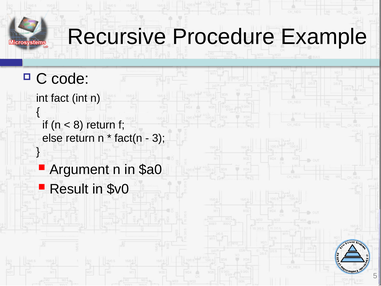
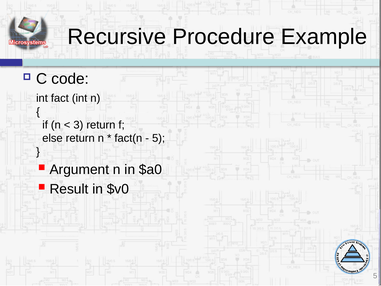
8: 8 -> 3 (78, 125)
3: 3 -> 5 (159, 138)
